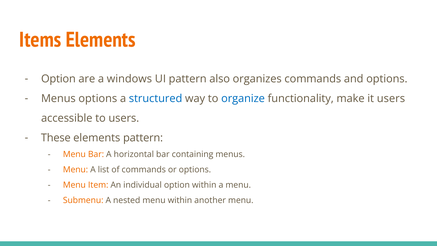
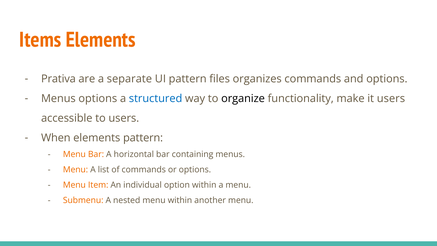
Option: Option -> Prativa (58, 79)
windows: windows -> separate (129, 79)
also: also -> files (220, 79)
organize colour: blue -> black (243, 98)
These: These -> When (56, 138)
